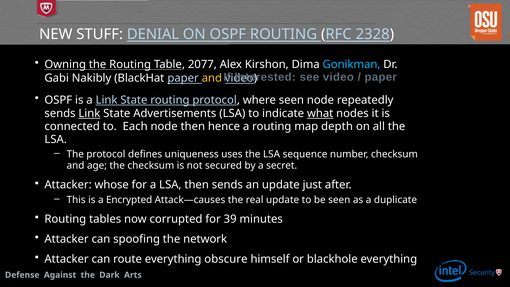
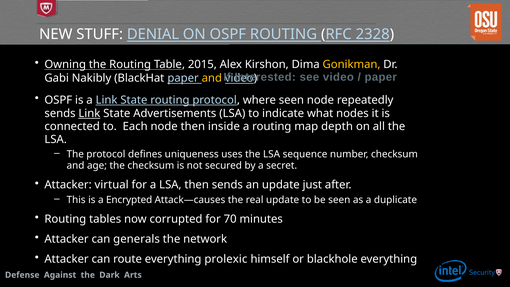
2077: 2077 -> 2015 (202, 64)
Gonikman colour: light blue -> yellow (352, 64)
what underline: present -> none (320, 114)
hence: hence -> inside (224, 126)
whose: whose -> virtual (112, 185)
39: 39 -> 70 (230, 219)
spoofing: spoofing -> generals (137, 239)
obscure: obscure -> prolexic (226, 259)
